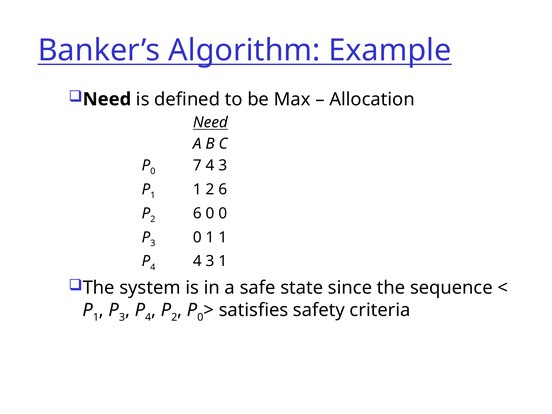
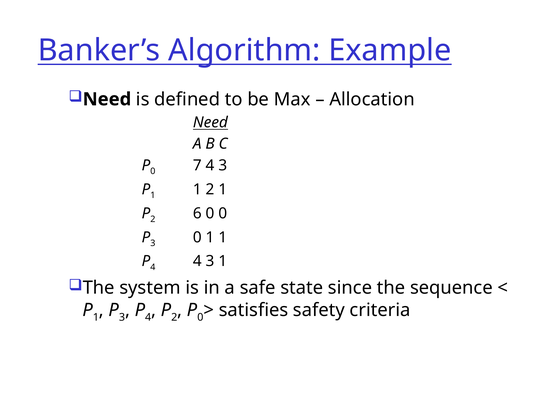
1 2 6: 6 -> 1 (223, 189)
